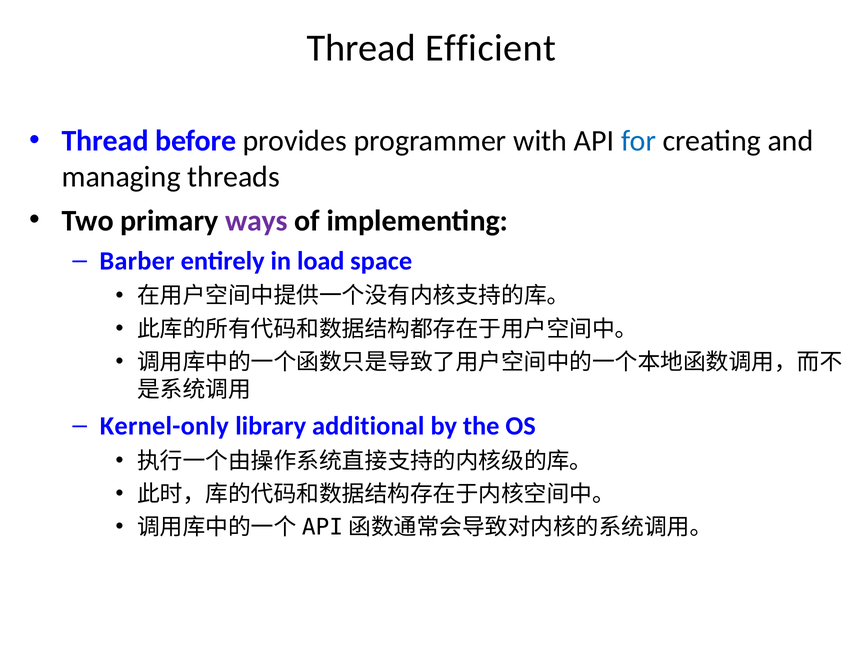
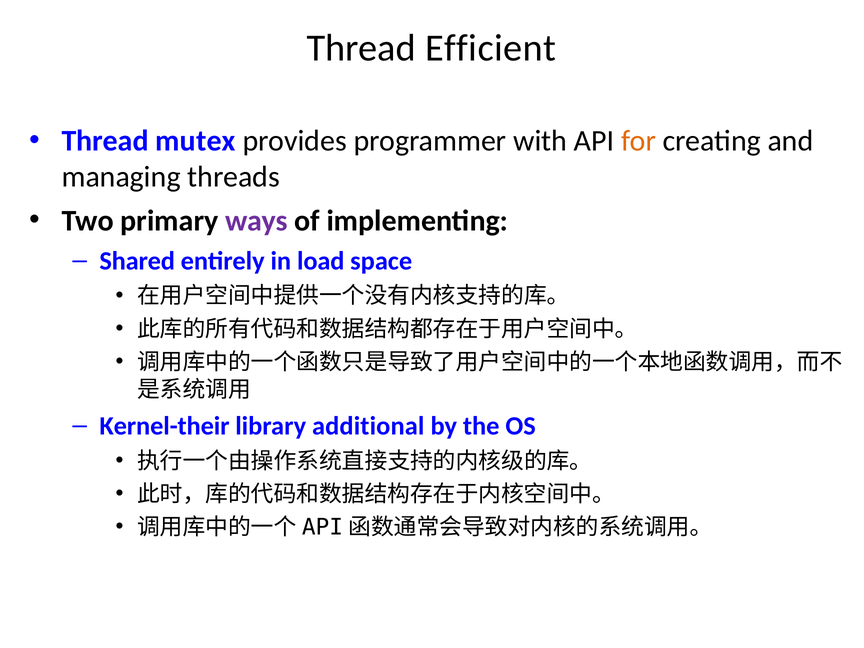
before: before -> mutex (196, 141)
for colour: blue -> orange (639, 141)
Barber: Barber -> Shared (137, 261)
Kernel-only: Kernel-only -> Kernel-their (164, 426)
